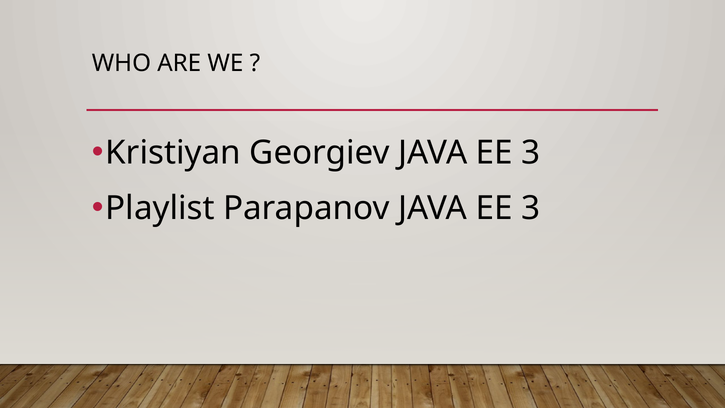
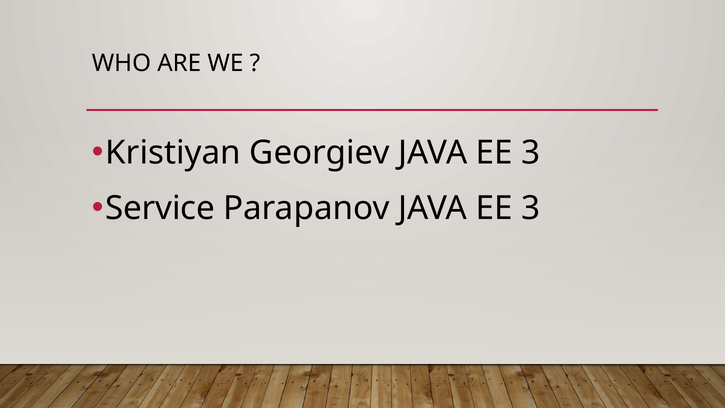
Playlist: Playlist -> Service (160, 208)
